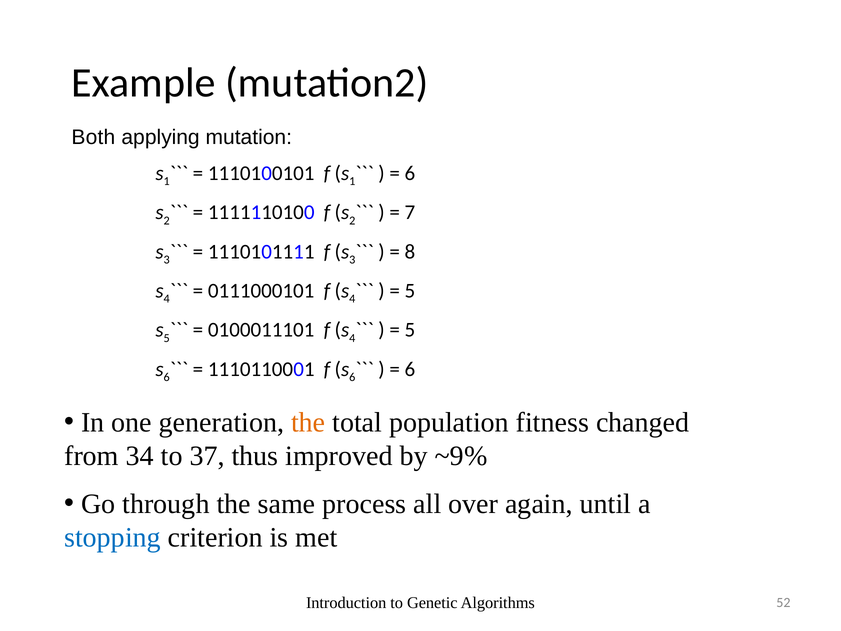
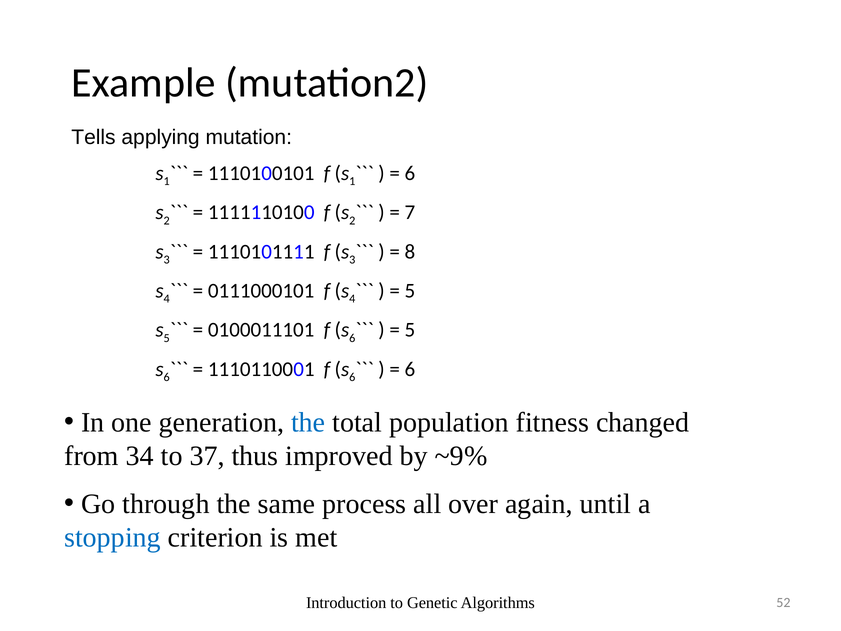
Both: Both -> Tells (93, 137)
4: 4 -> 6 (352, 338)
the colour: orange -> blue (308, 422)
